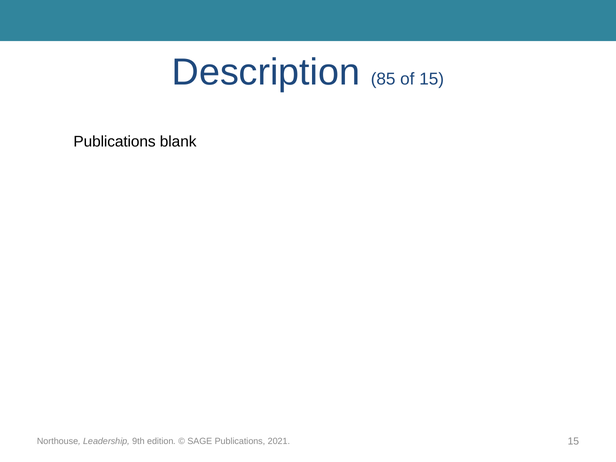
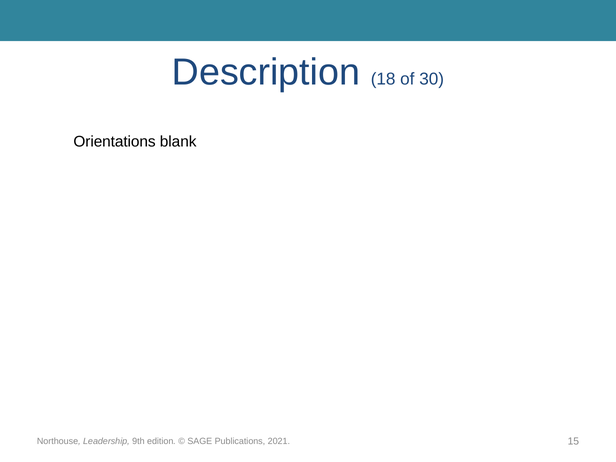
85: 85 -> 18 (383, 79)
of 15: 15 -> 30 (432, 79)
Publications: Publications -> Orientations (115, 142)
